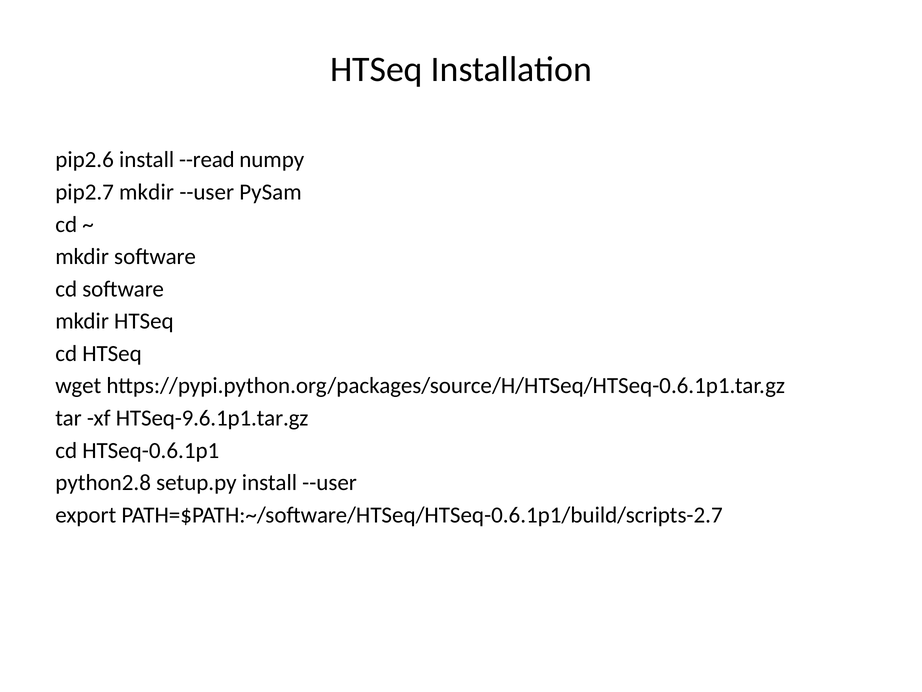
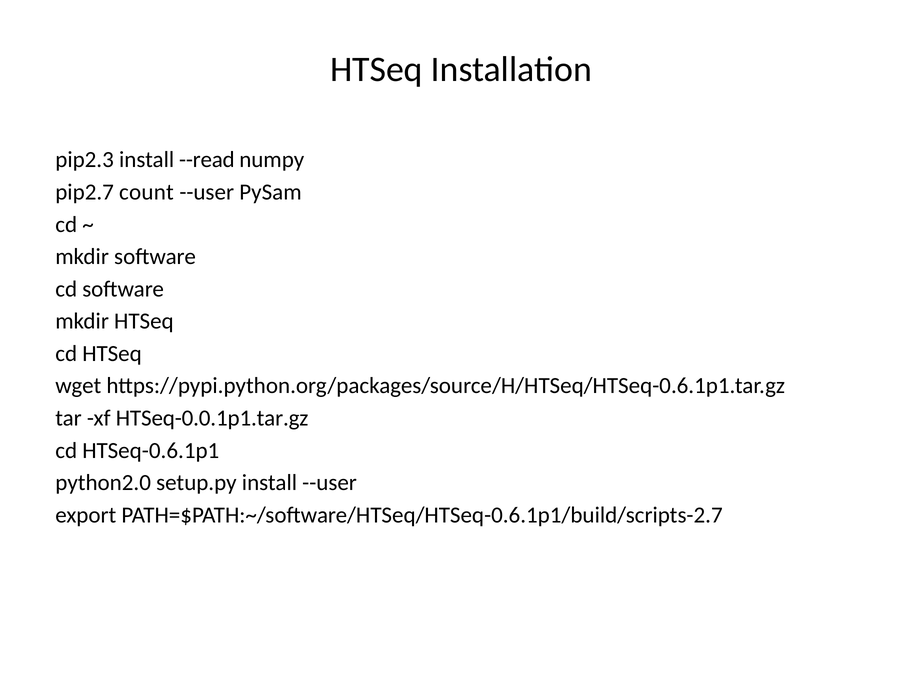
pip2.6: pip2.6 -> pip2.3 (85, 160)
pip2.7 mkdir: mkdir -> count (146, 192)
HTSeq-9.6.1p1.tar.gz: HTSeq-9.6.1p1.tar.gz -> HTSeq-0.0.1p1.tar.gz (212, 418)
python2.8: python2.8 -> python2.0 (103, 482)
